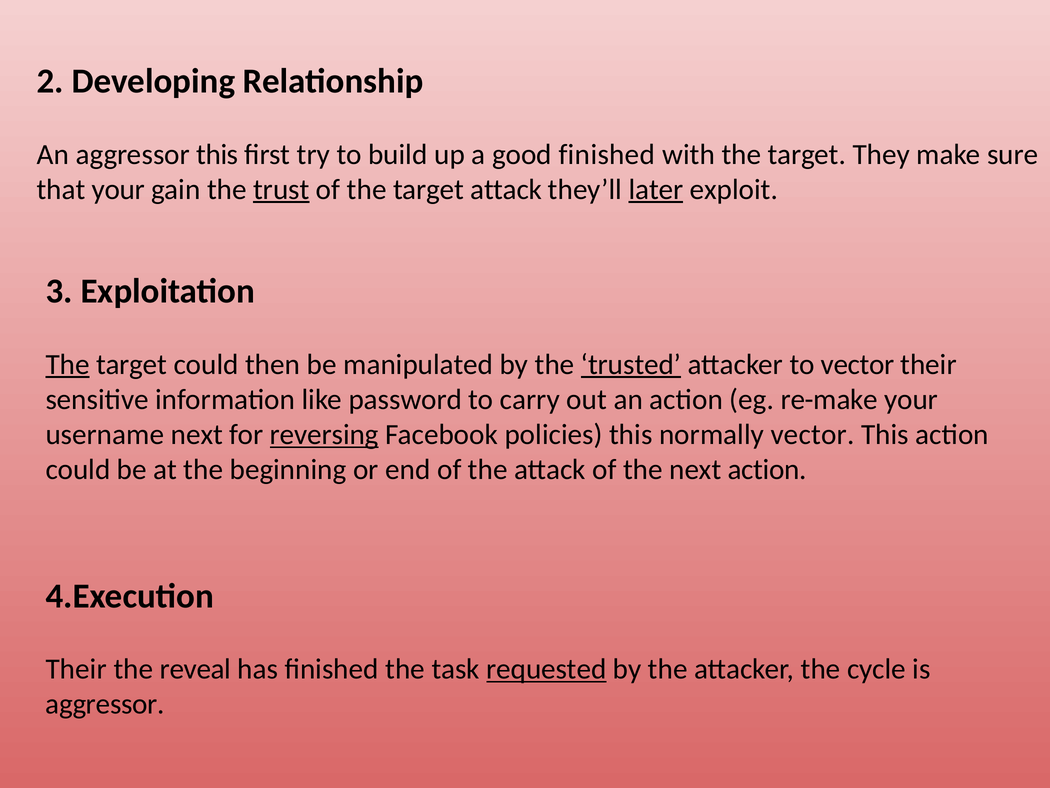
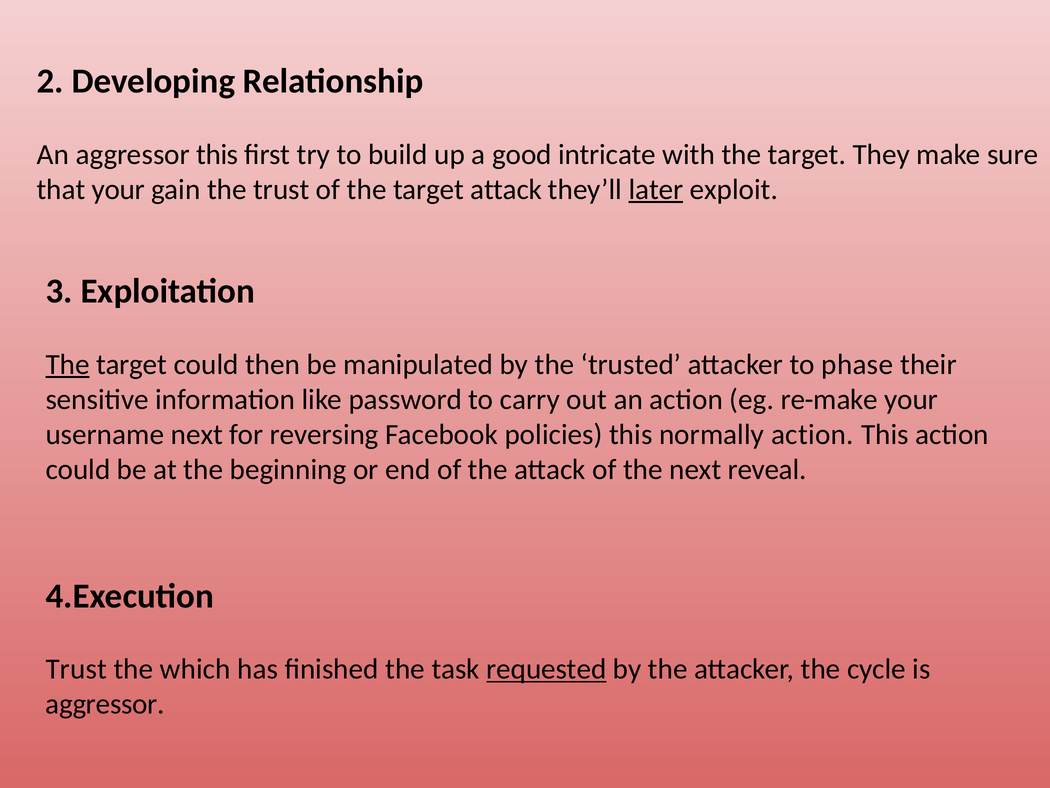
good finished: finished -> intricate (607, 154)
trust underline: present -> none (281, 189)
trusted underline: present -> none (631, 364)
to vector: vector -> phase (857, 364)
reversing underline: present -> none (324, 434)
normally vector: vector -> action (812, 434)
next action: action -> reveal (767, 469)
Their: Their -> Trust (76, 669)
reveal: reveal -> which (195, 669)
